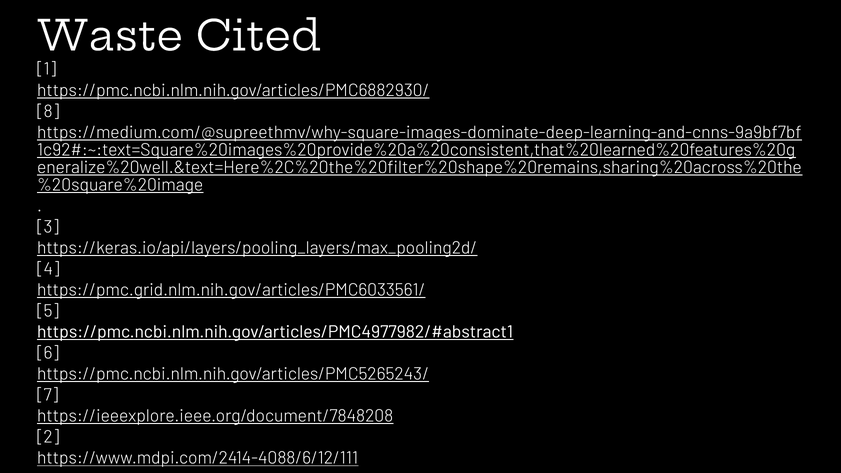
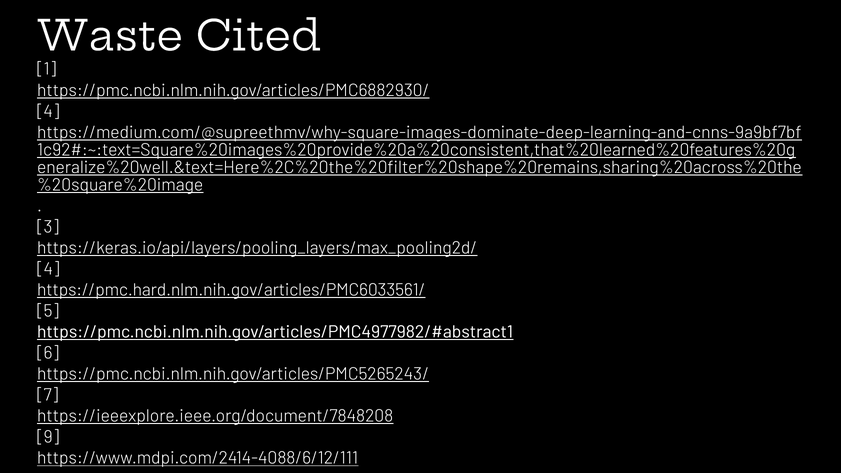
8: 8 -> 4 (48, 111)
https://pmc.grid.nlm.nih.gov/articles/PMC6033561/: https://pmc.grid.nlm.nih.gov/articles/PMC6033561/ -> https://pmc.hard.nlm.nih.gov/articles/PMC6033561/ (231, 290)
2: 2 -> 9 (48, 437)
